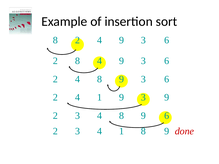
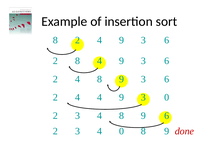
2 4 1: 1 -> 4 (100, 98)
3 9: 9 -> 0 (167, 98)
3 4 1: 1 -> 0 (121, 131)
